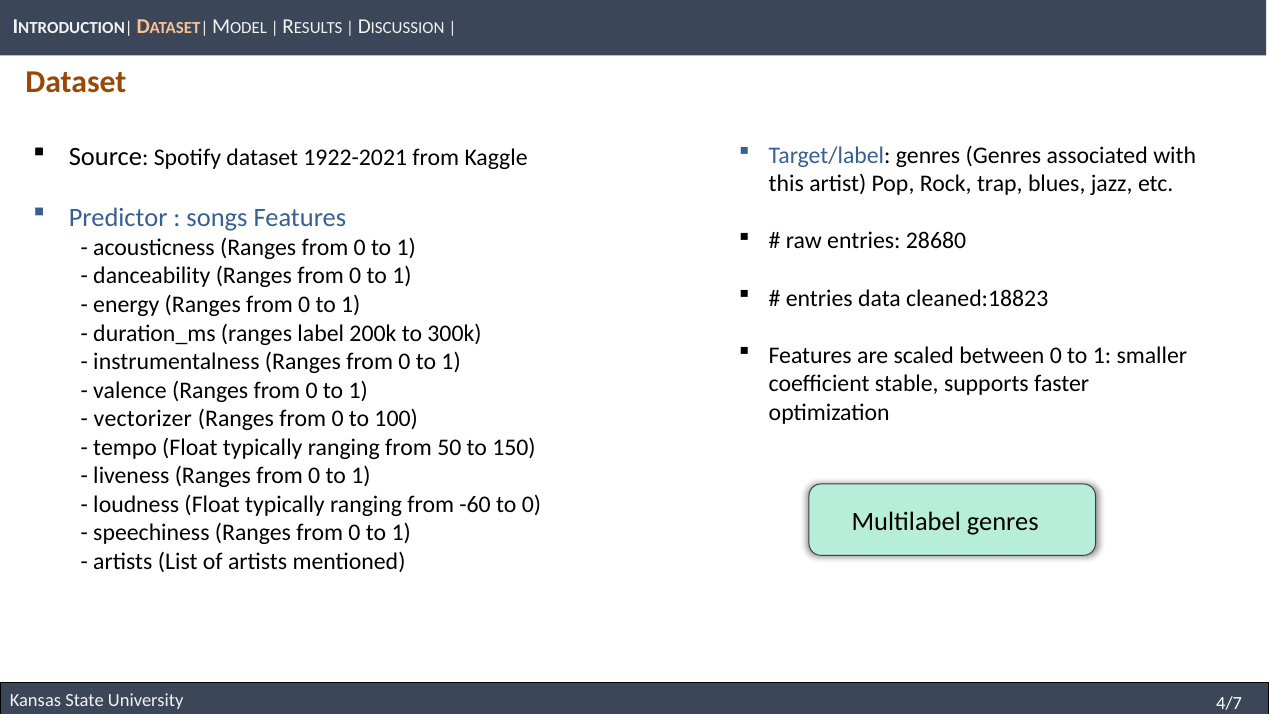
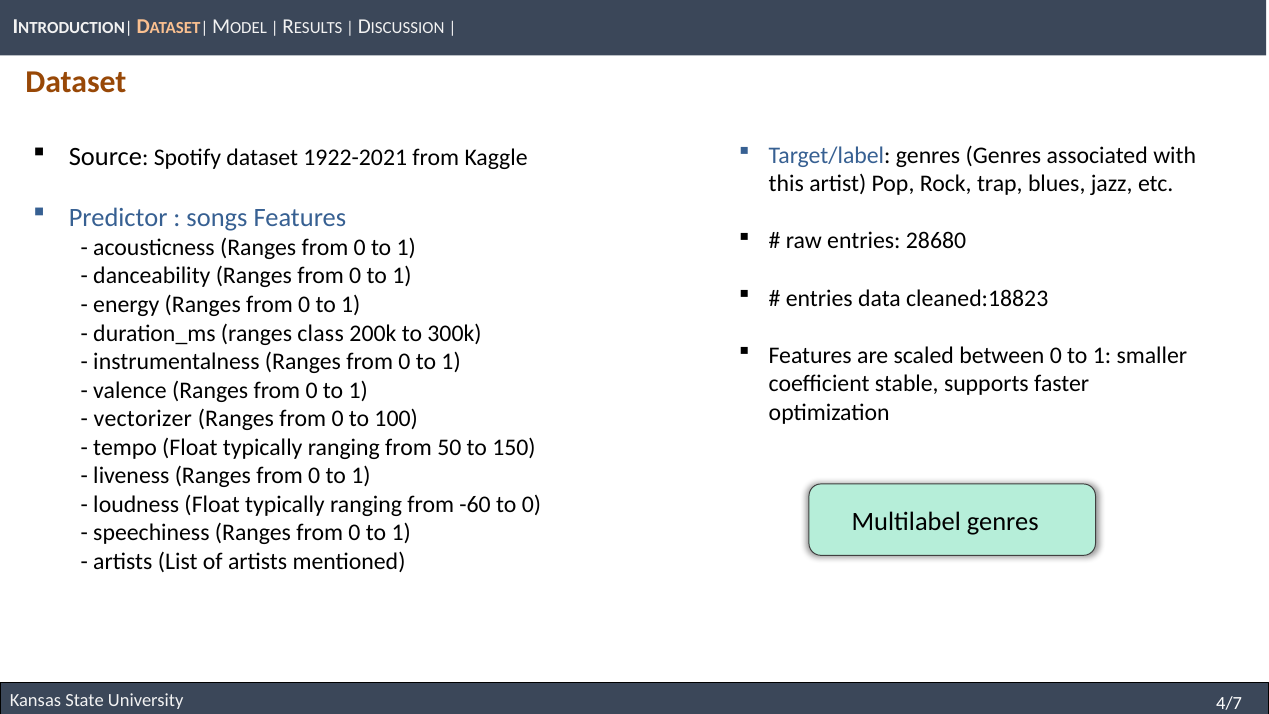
label: label -> class (321, 333)
